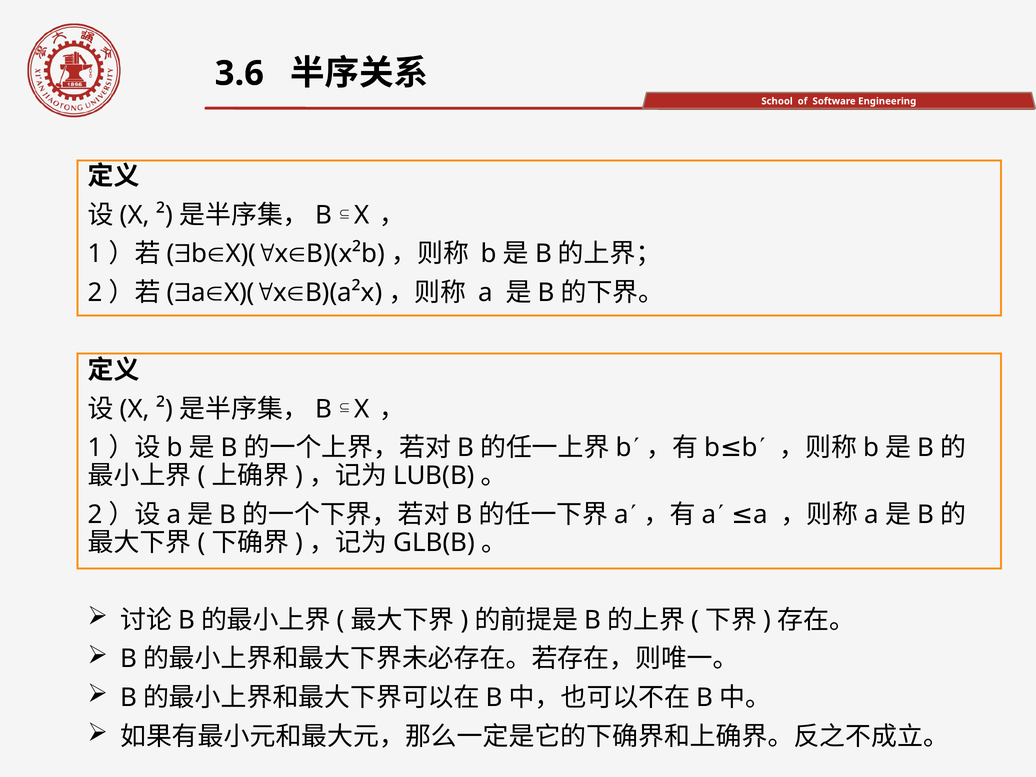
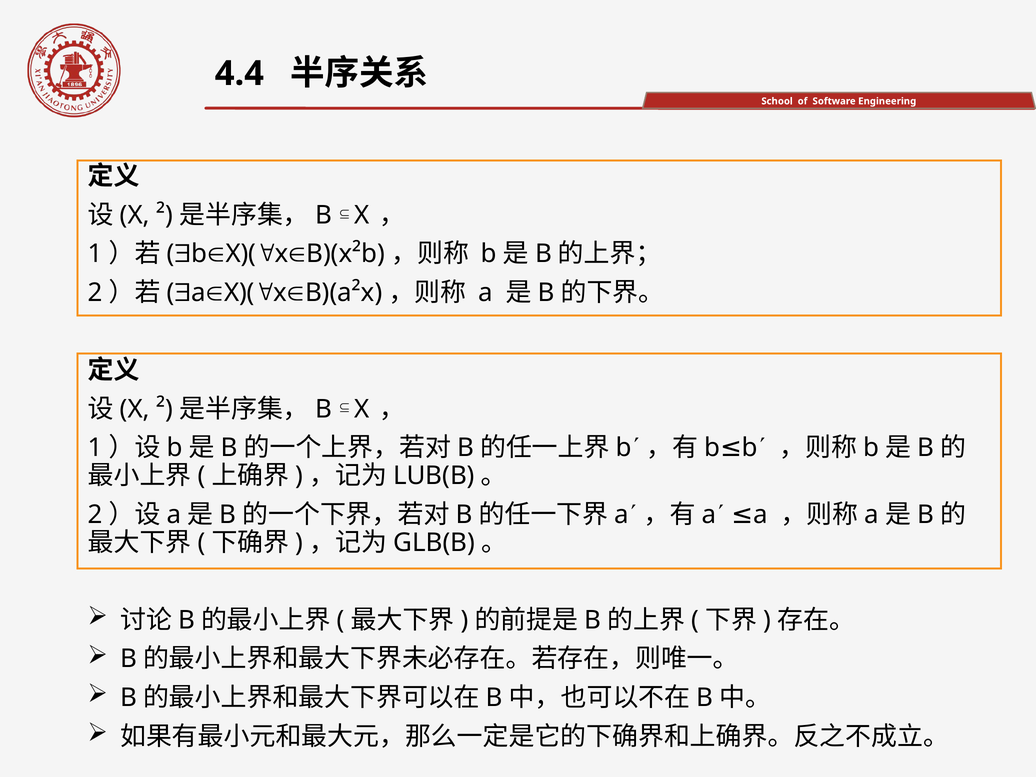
3.6: 3.6 -> 4.4 (239, 73)
